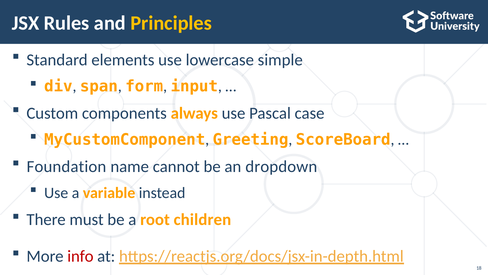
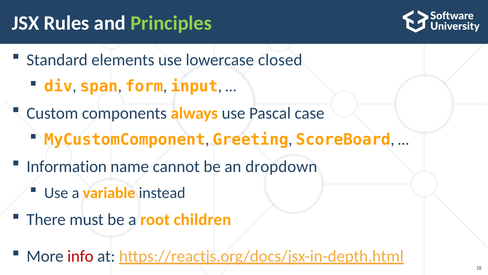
Principles colour: yellow -> light green (171, 23)
simple: simple -> closed (280, 60)
Foundation: Foundation -> Information (67, 166)
